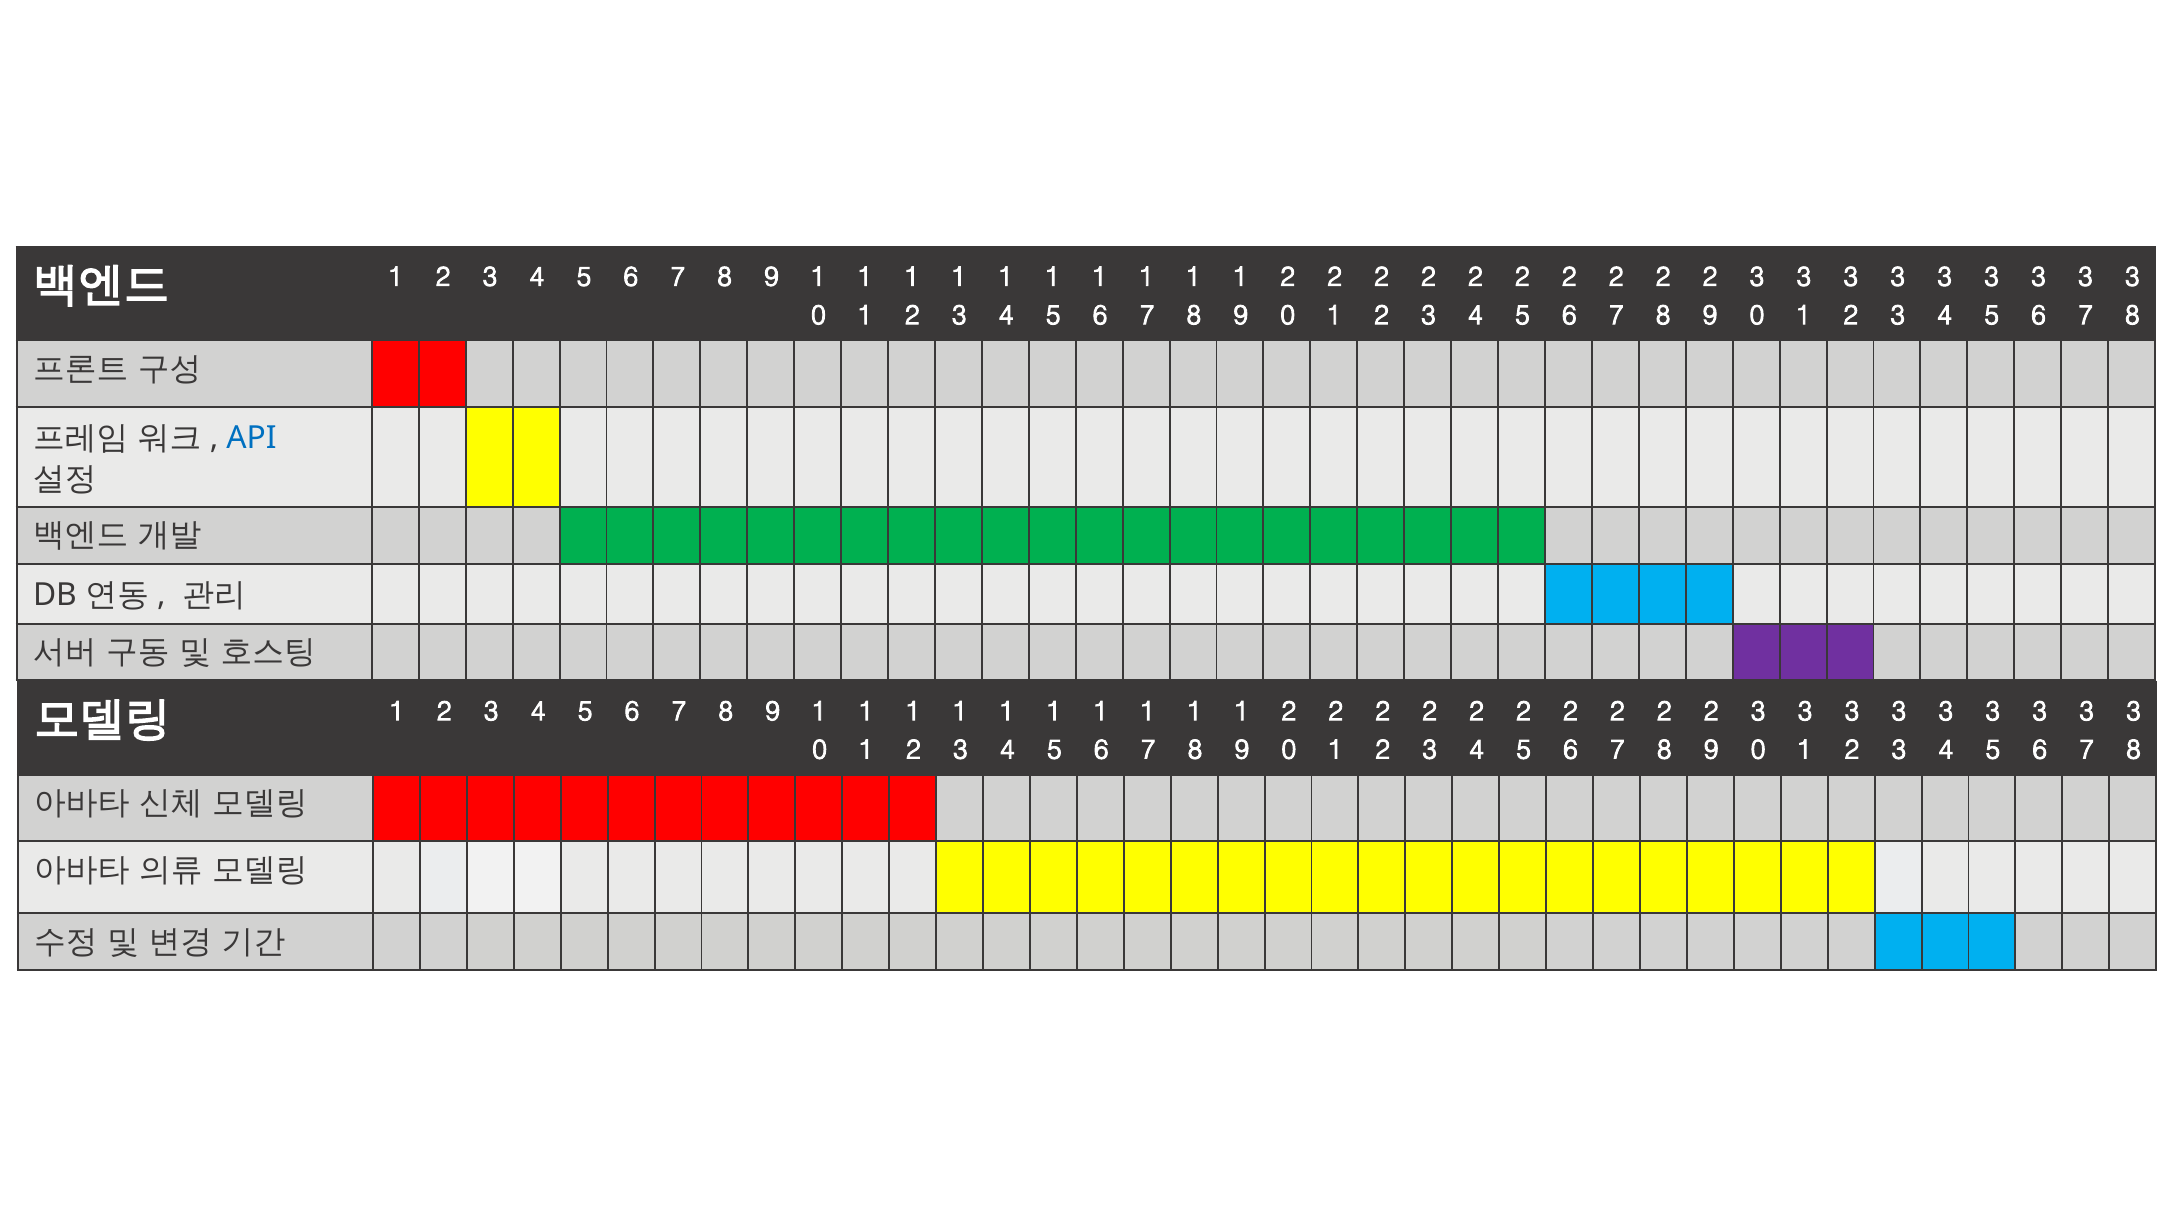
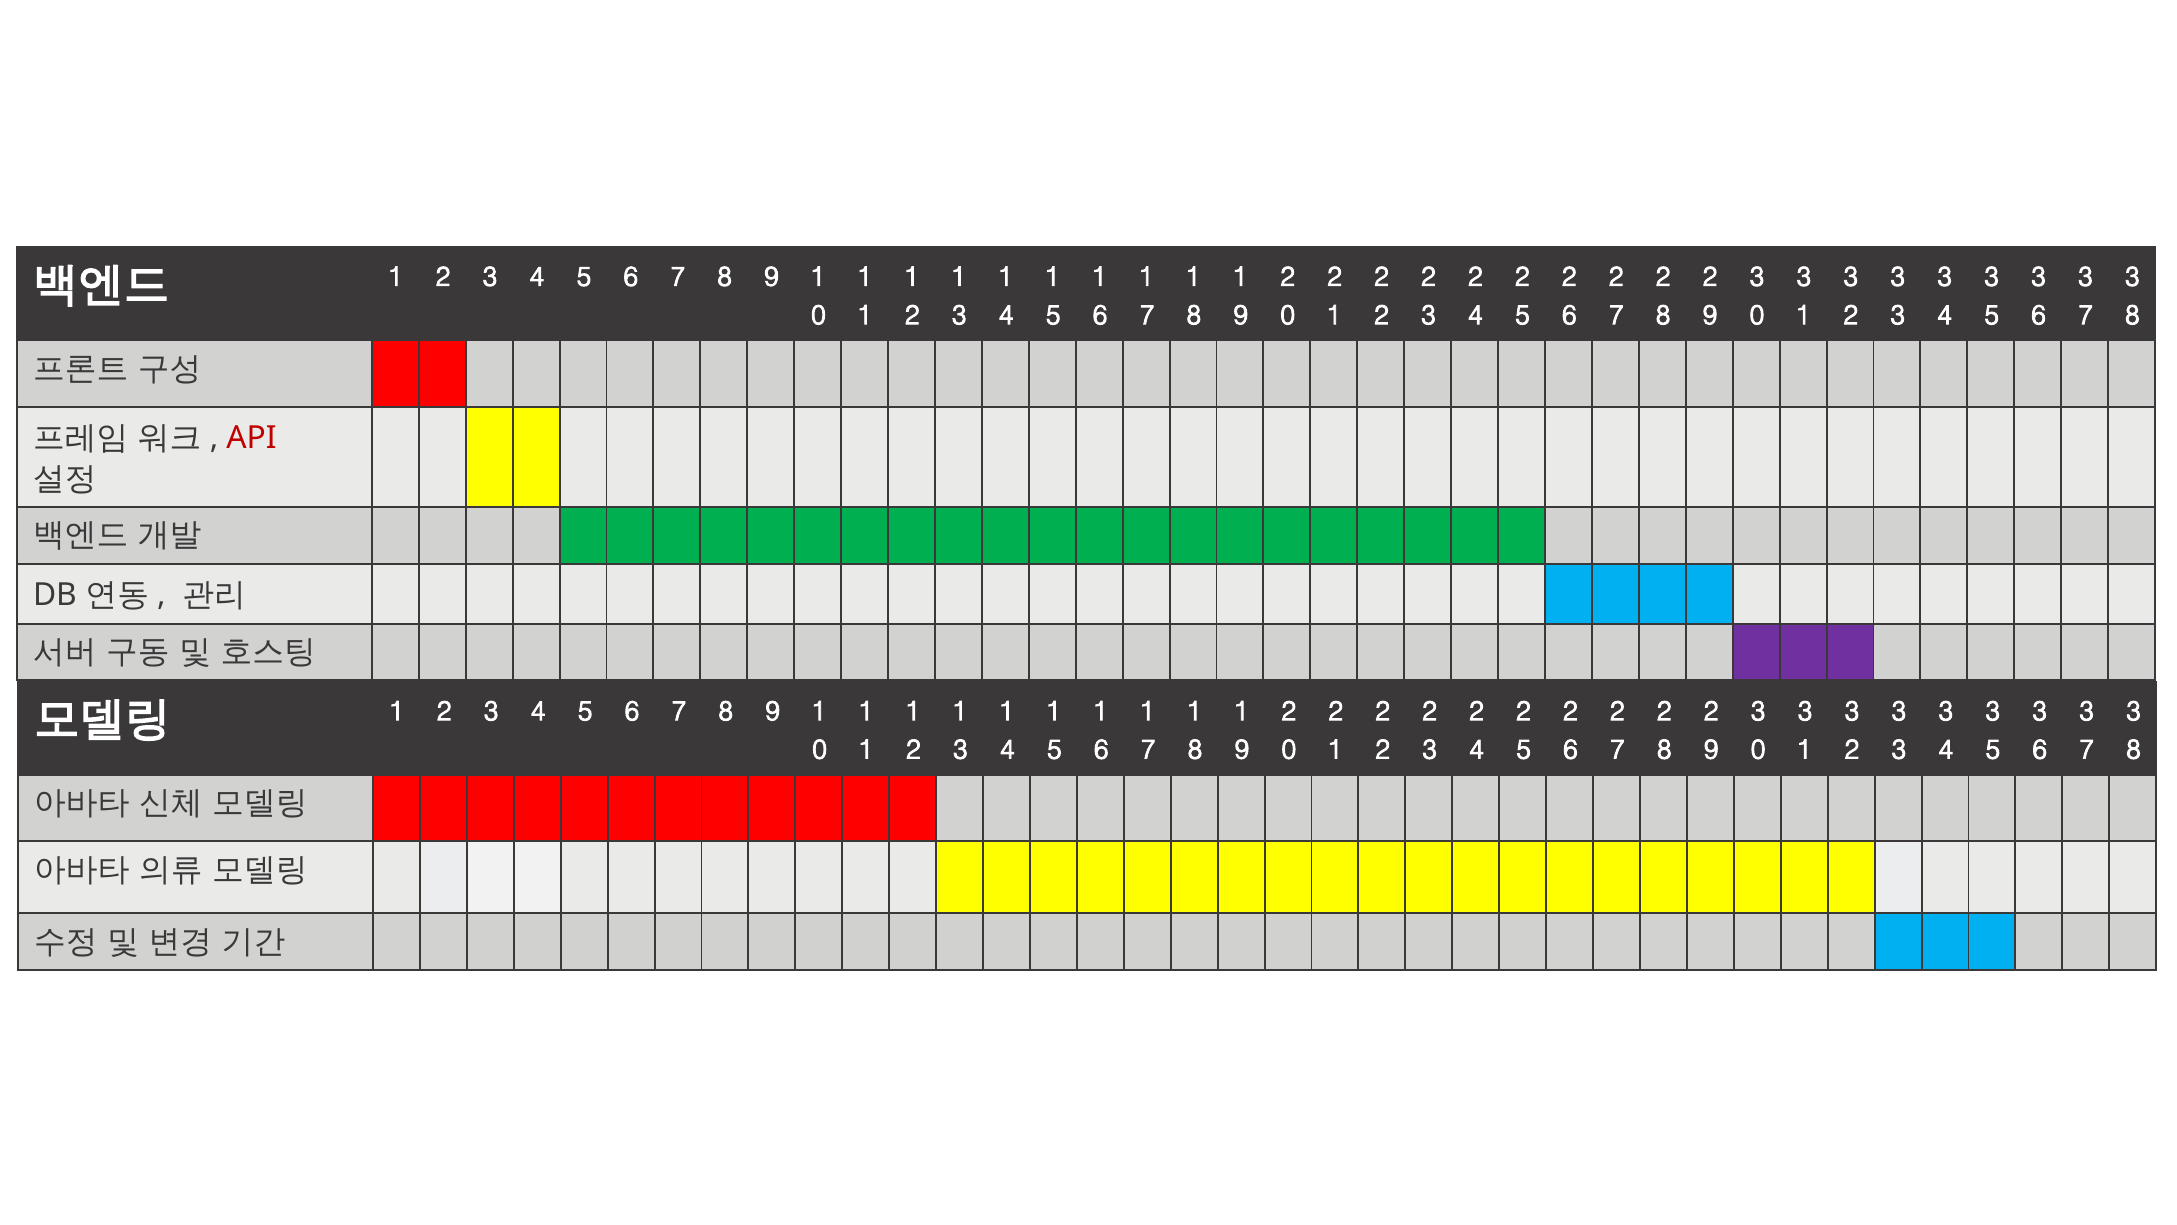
API colour: blue -> red (252, 438)
